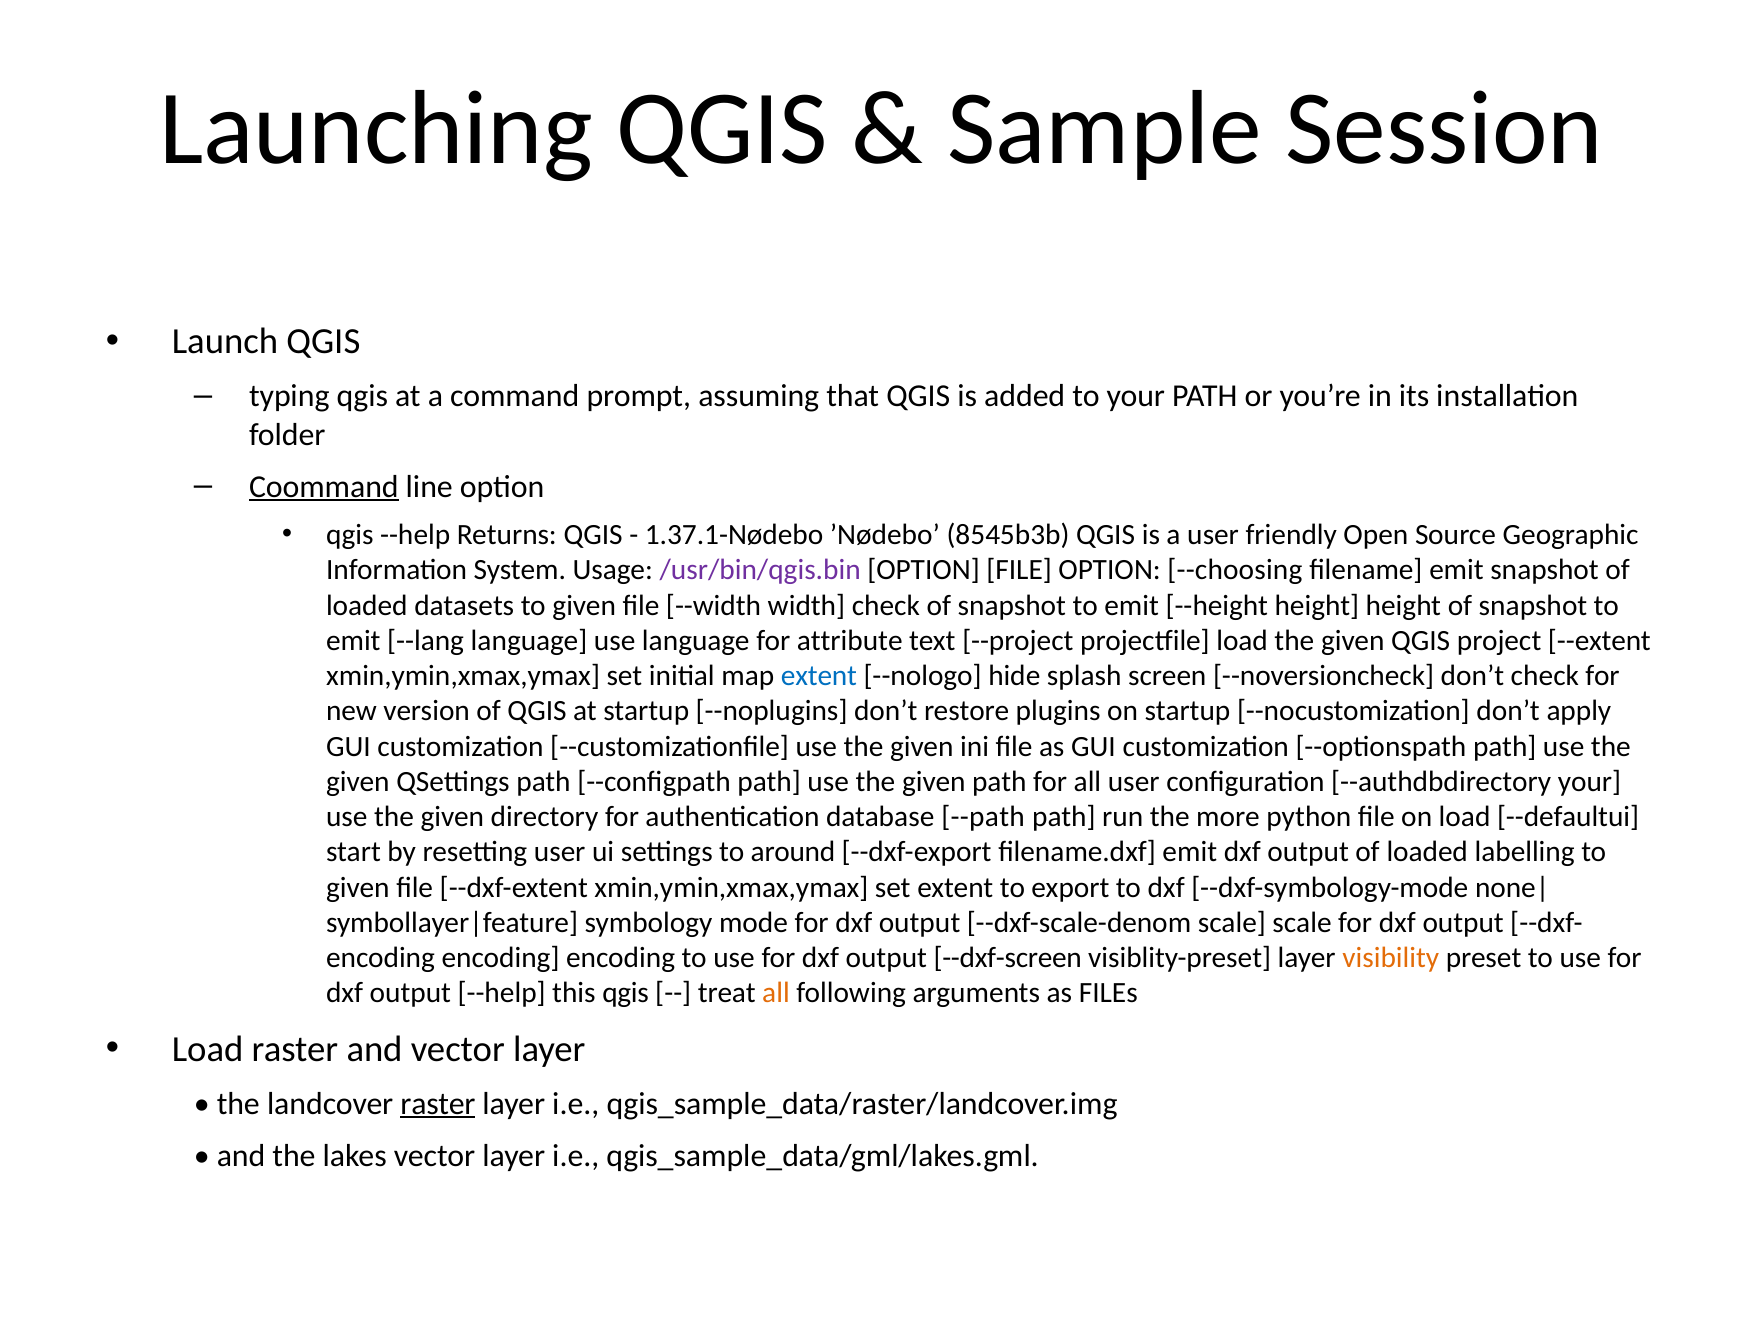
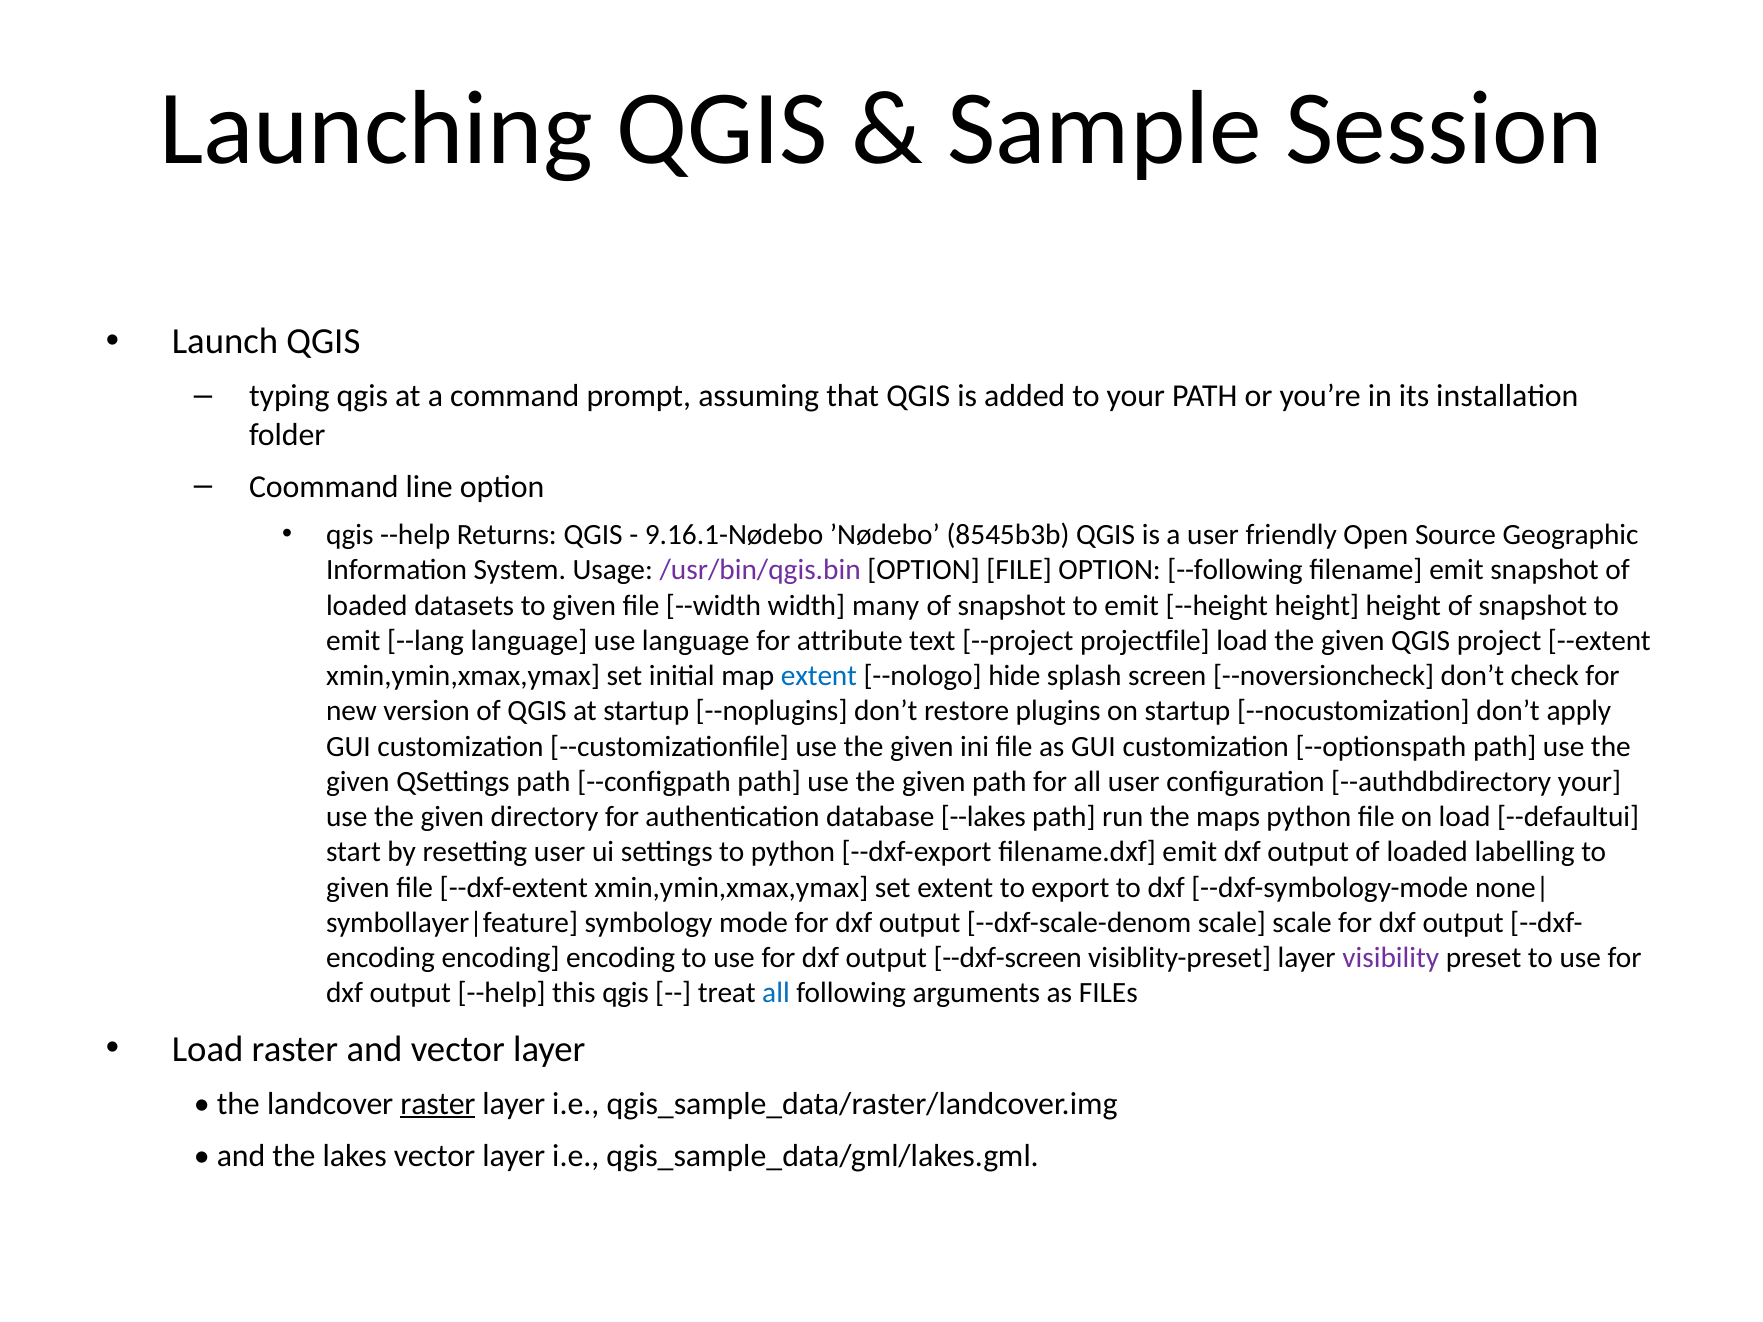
Coommand underline: present -> none (324, 487)
1.37.1-Nødebo: 1.37.1-Nødebo -> 9.16.1-Nødebo (734, 535)
--choosing: --choosing -> --following (1235, 570)
width check: check -> many (886, 606)
--path: --path -> --lakes (983, 817)
more: more -> maps (1228, 817)
to around: around -> python (793, 852)
visibility colour: orange -> purple (1391, 958)
all colour: orange -> blue (776, 993)
